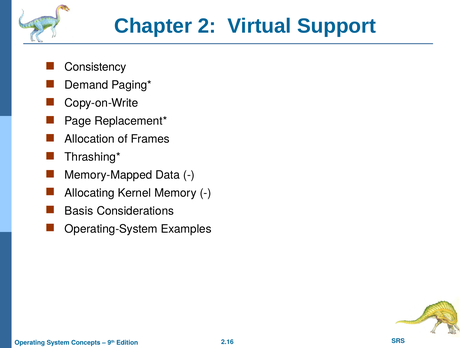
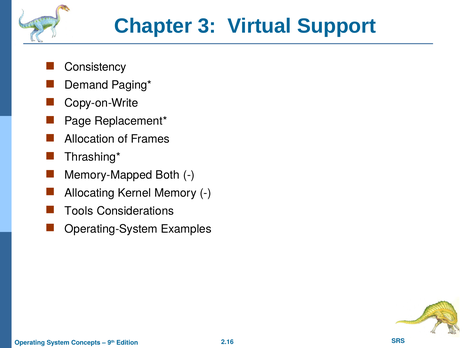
2: 2 -> 3 (207, 26)
Data: Data -> Both (168, 175)
Basis: Basis -> Tools (79, 211)
